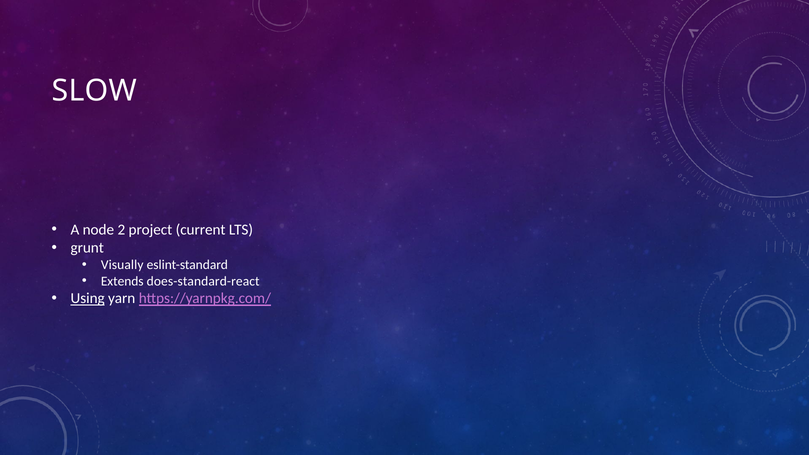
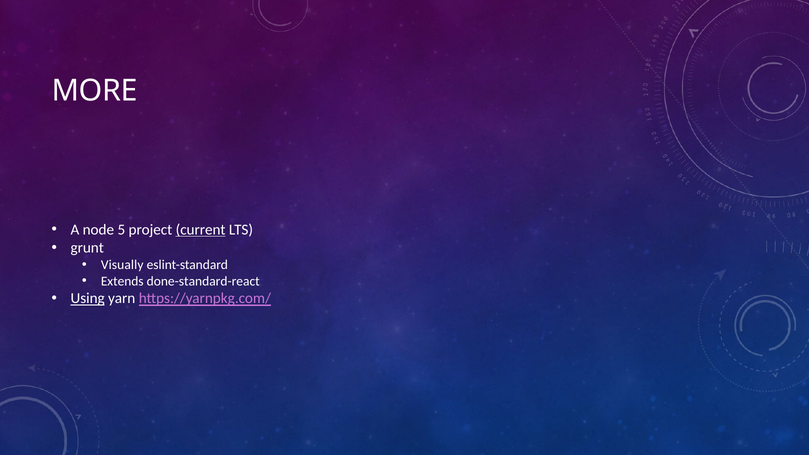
SLOW: SLOW -> MORE (95, 91)
2: 2 -> 5 (121, 230)
current underline: none -> present (201, 230)
does-standard-react: does-standard-react -> done-standard-react (203, 281)
